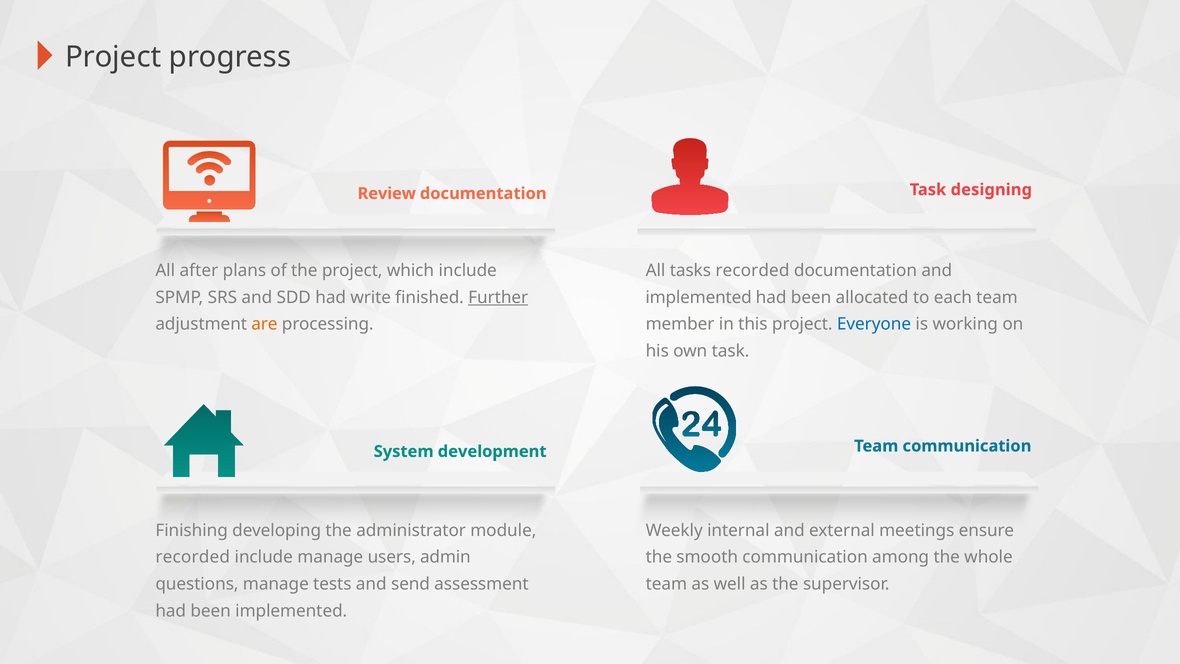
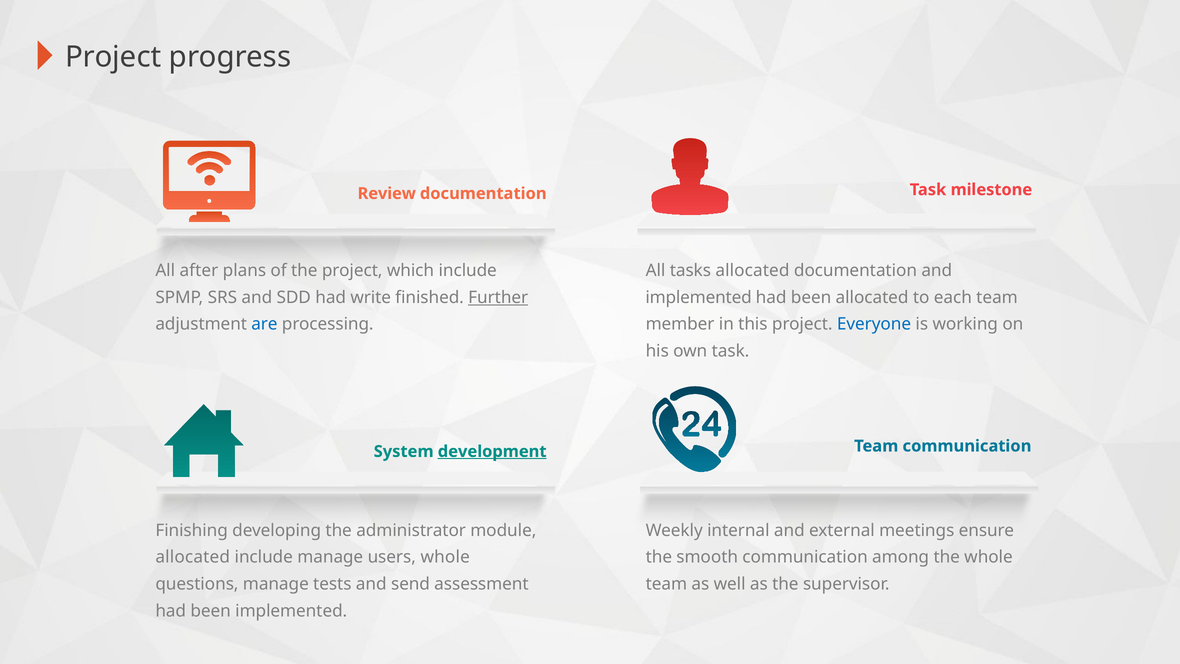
designing: designing -> milestone (991, 190)
tasks recorded: recorded -> allocated (752, 271)
are colour: orange -> blue (264, 324)
development underline: none -> present (492, 451)
recorded: recorded -> allocated (193, 557)
users admin: admin -> whole (445, 557)
